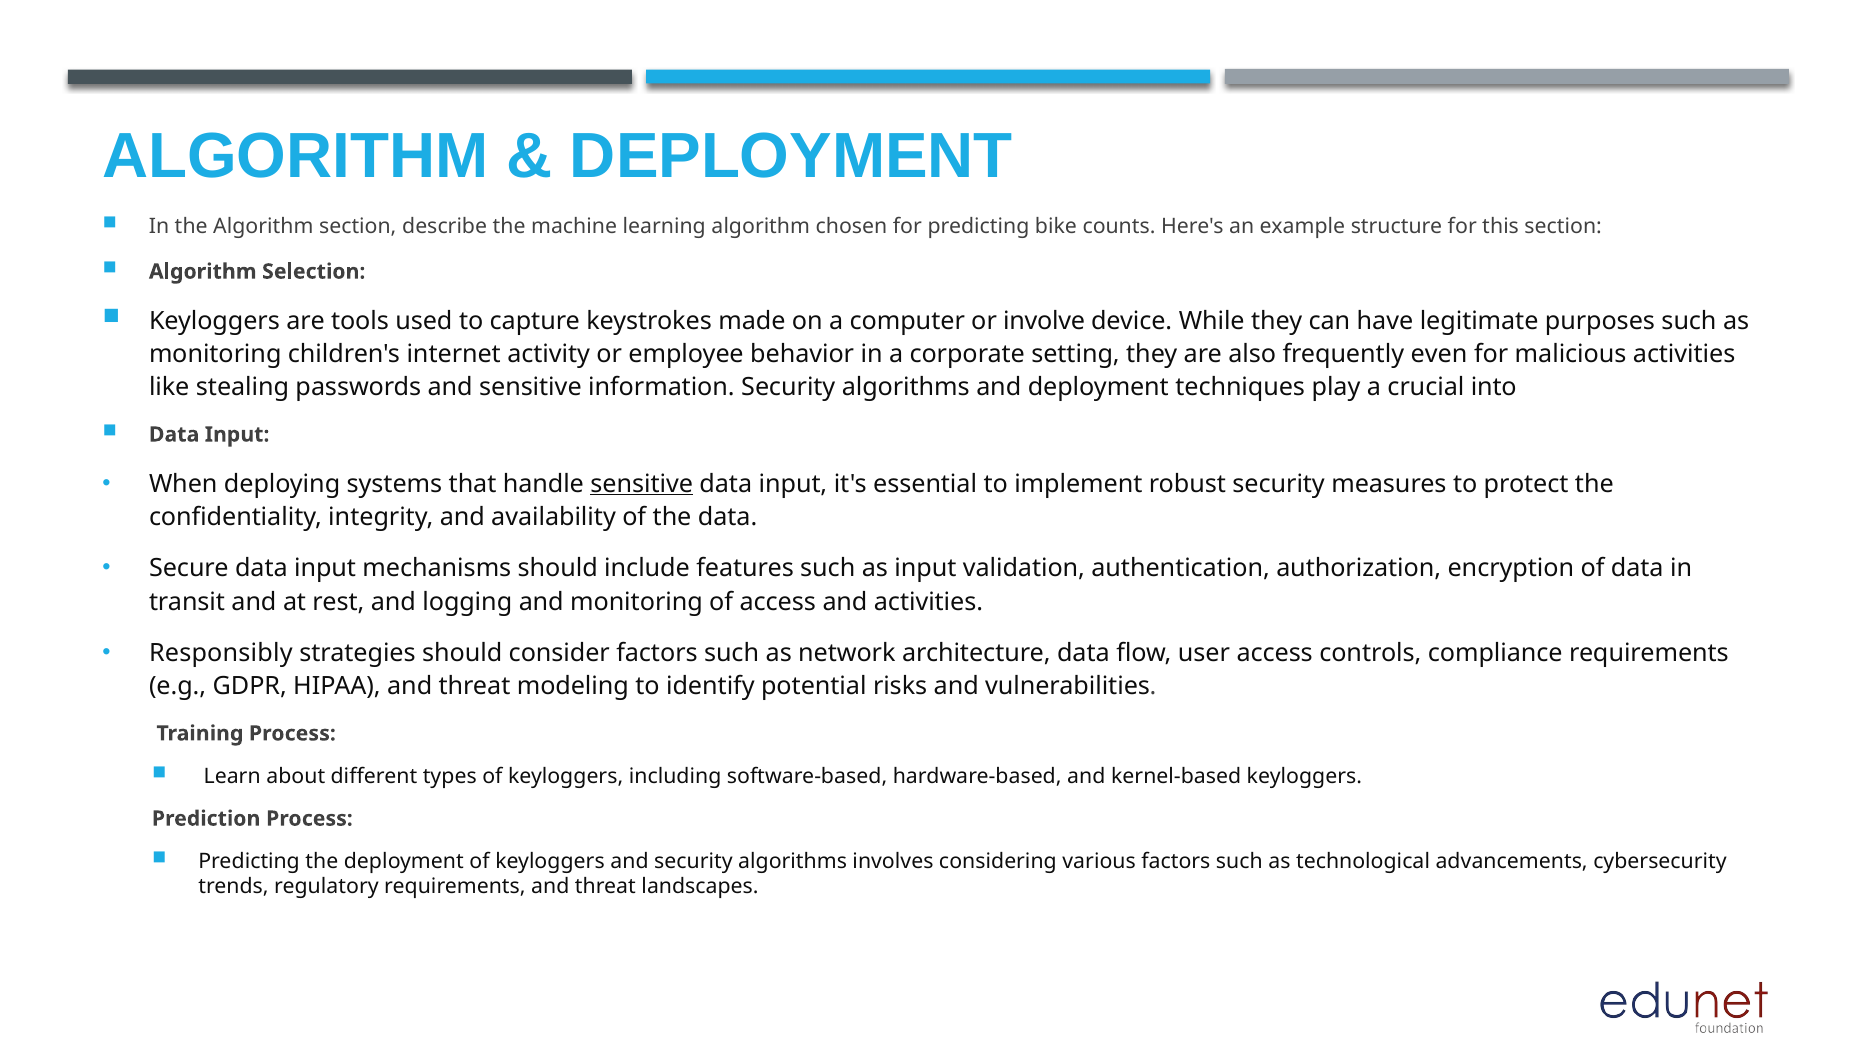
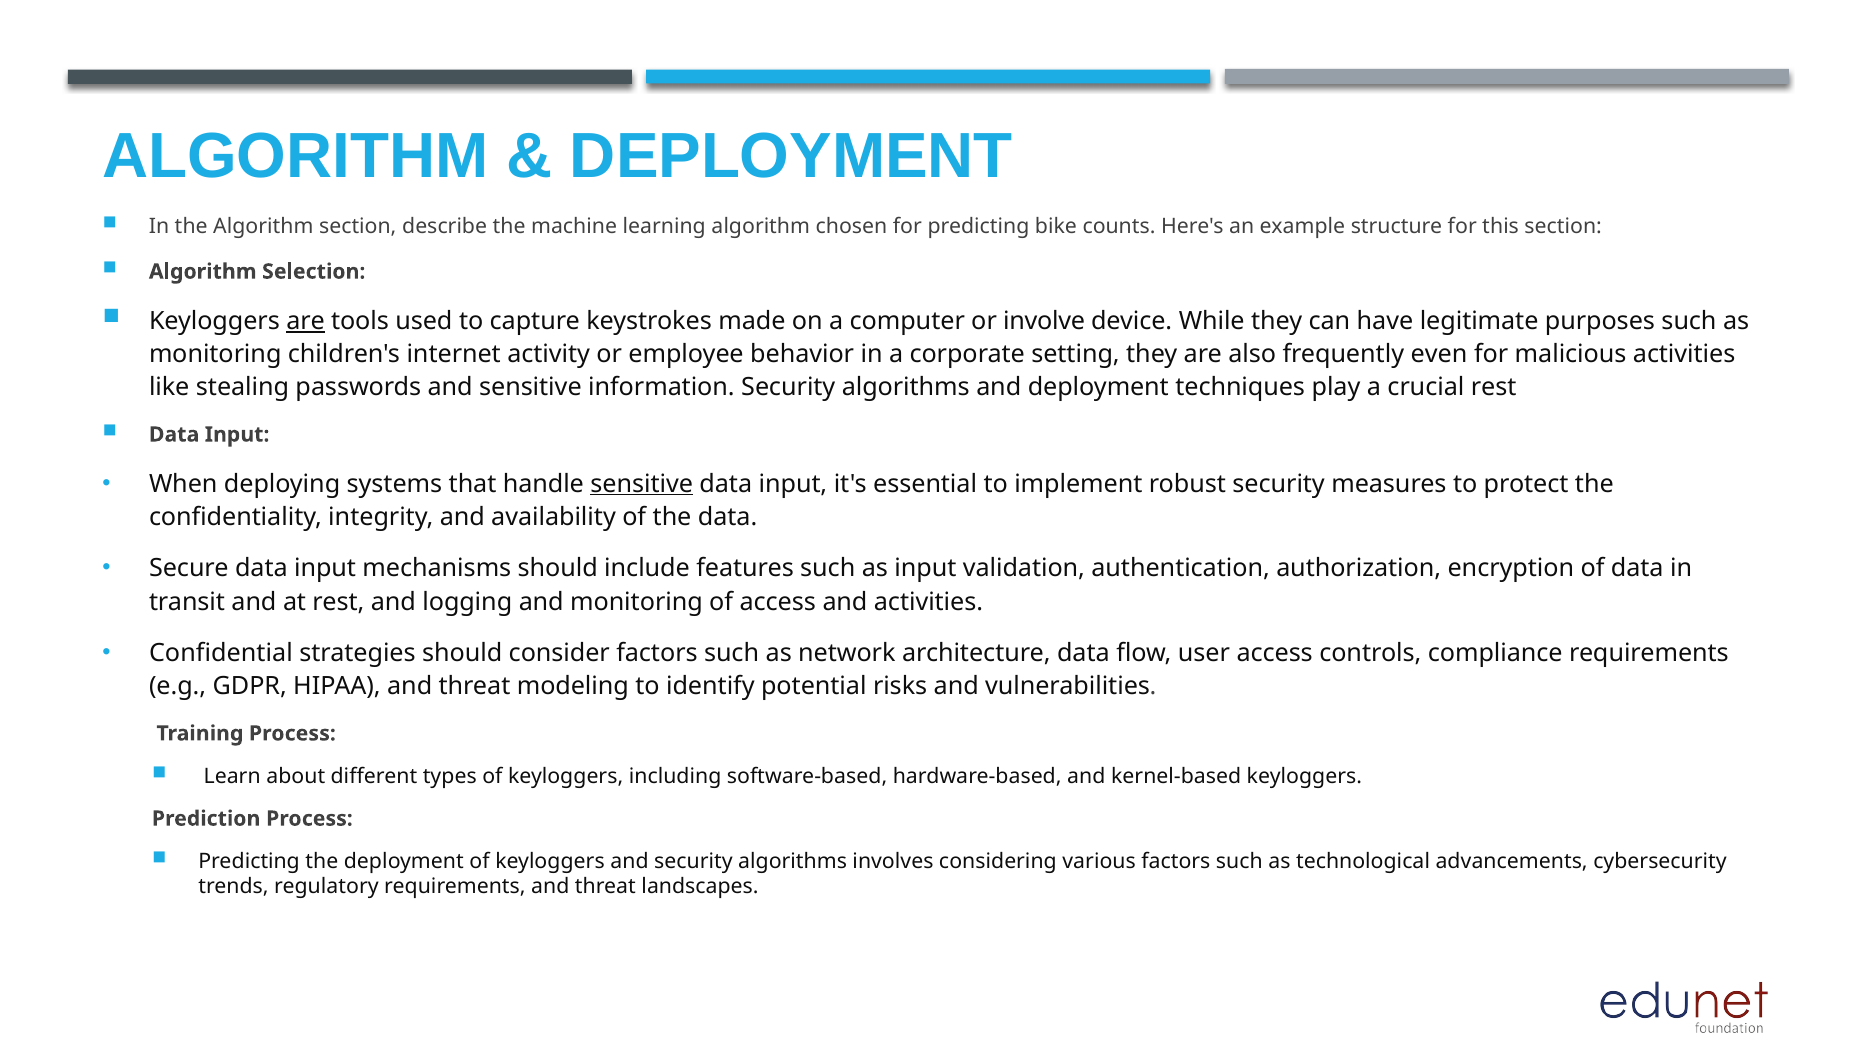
are underline: none -> present (306, 321)
crucial into: into -> rest (1494, 388)
Responsibly: Responsibly -> Confidential (221, 653)
